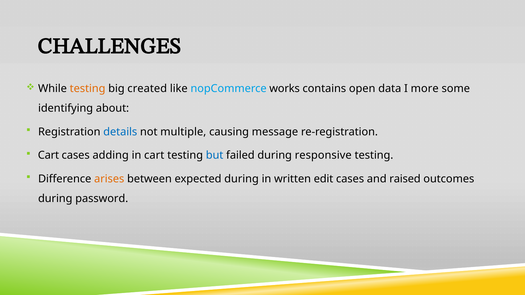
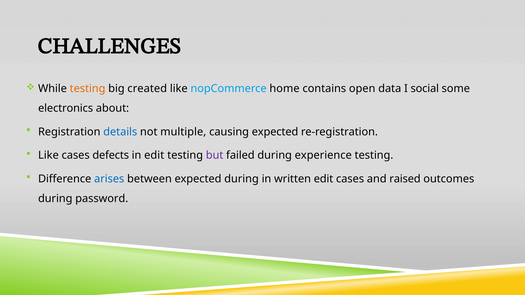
works: works -> home (284, 89)
more: more -> social (425, 89)
identifying: identifying -> electronics (66, 108)
causing message: message -> expected (275, 132)
Cart: Cart -> Like (48, 155)
adding: adding -> defects (111, 155)
in cart: cart -> edit (154, 155)
but colour: blue -> purple (215, 155)
responsive: responsive -> experience (323, 155)
arises colour: orange -> blue (109, 179)
